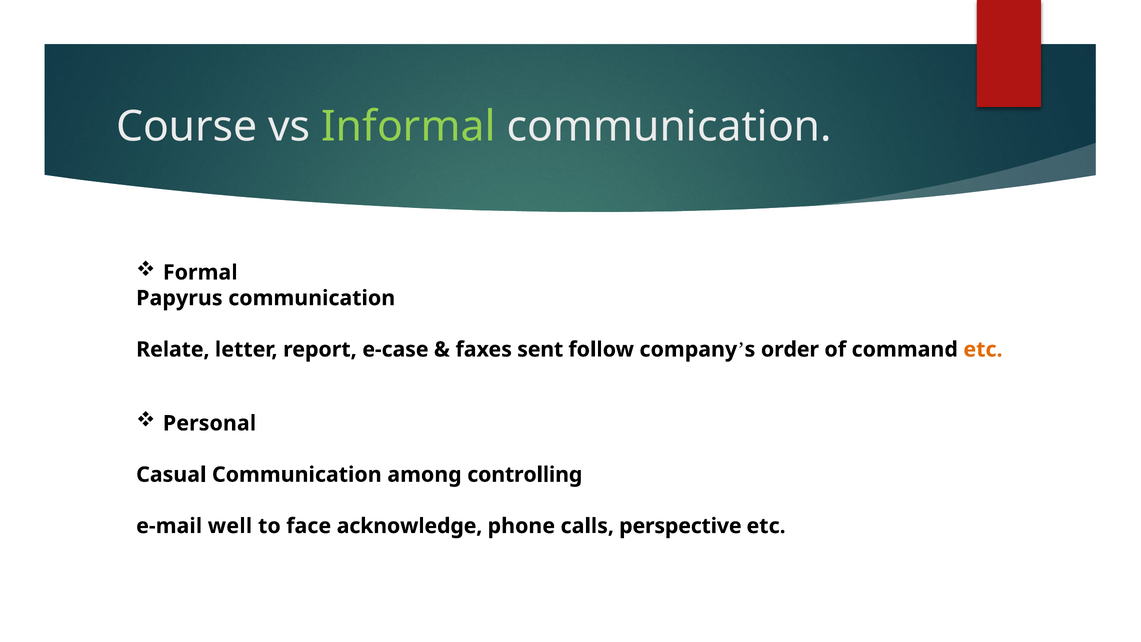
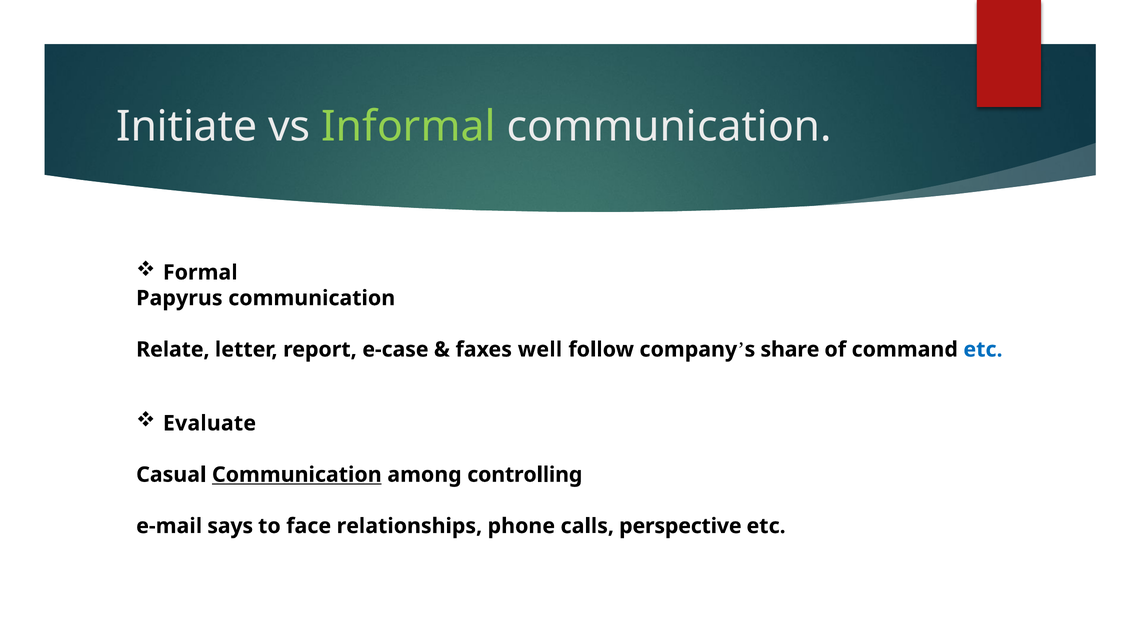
Course: Course -> Initiate (187, 127)
sent: sent -> well (540, 349)
order: order -> share (790, 349)
etc colour: orange -> blue (983, 349)
Personal: Personal -> Evaluate (209, 423)
Communication underline: none -> present (297, 475)
well: well -> says (230, 526)
acknowledge: acknowledge -> relationships (409, 526)
